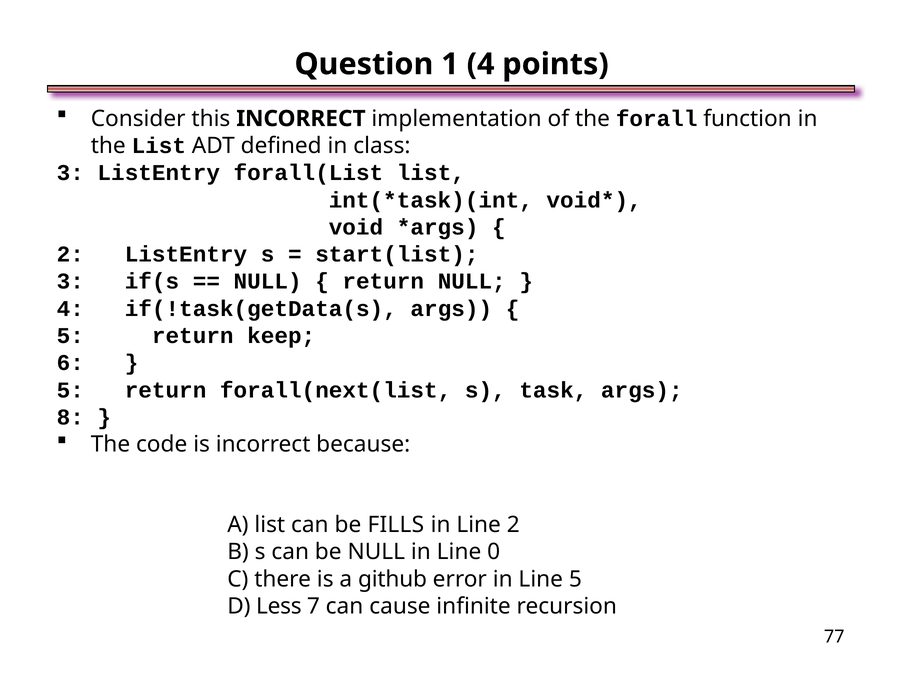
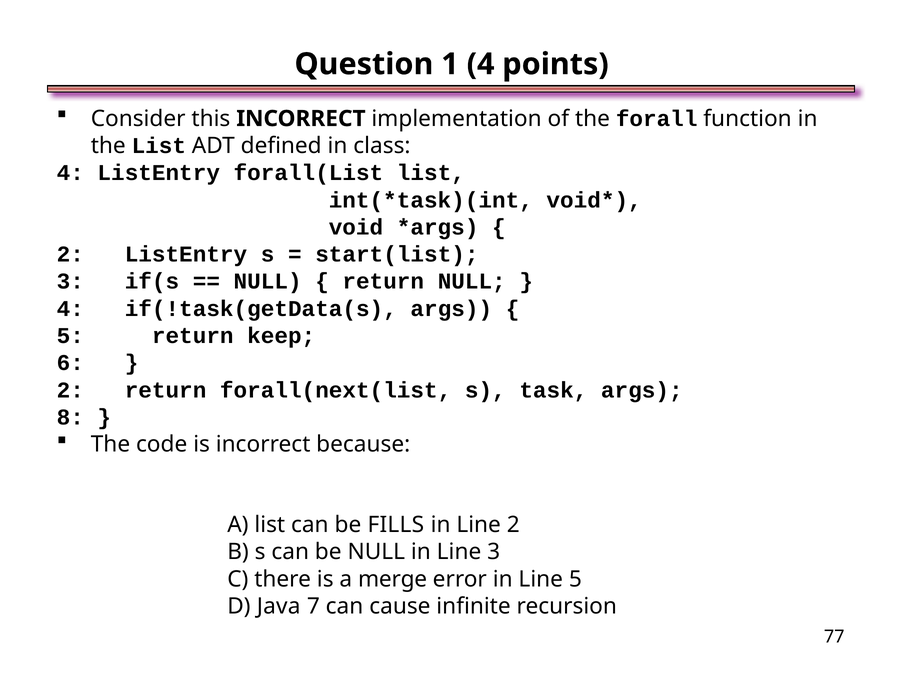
3: 3 -> 4 (70, 173)
5: 5 -> 2 (70, 390)
Line 0: 0 -> 3 (494, 552)
github: github -> merge (393, 579)
Less: Less -> Java (279, 607)
